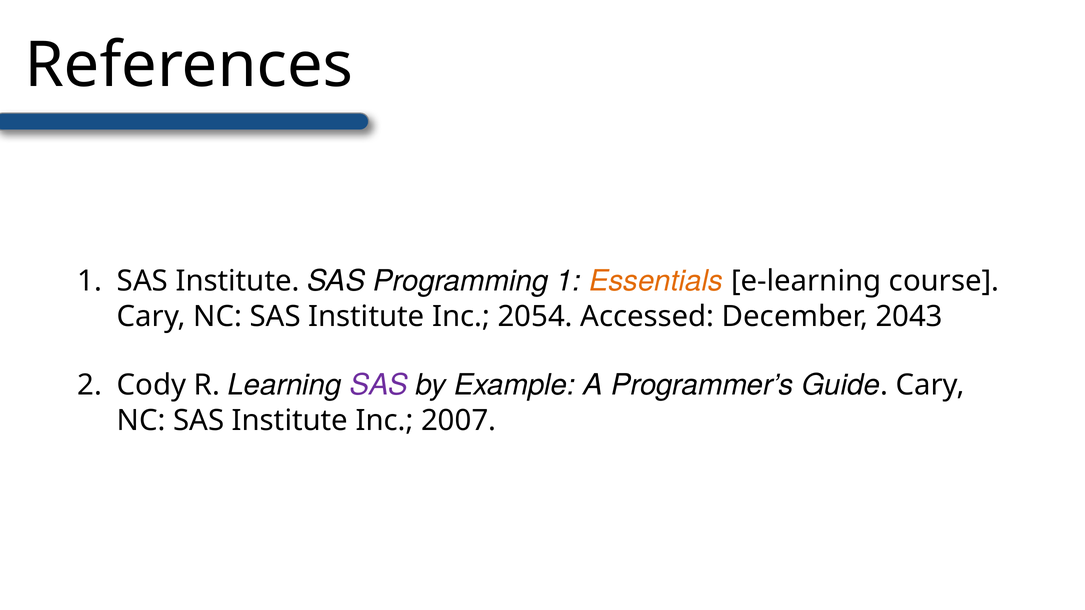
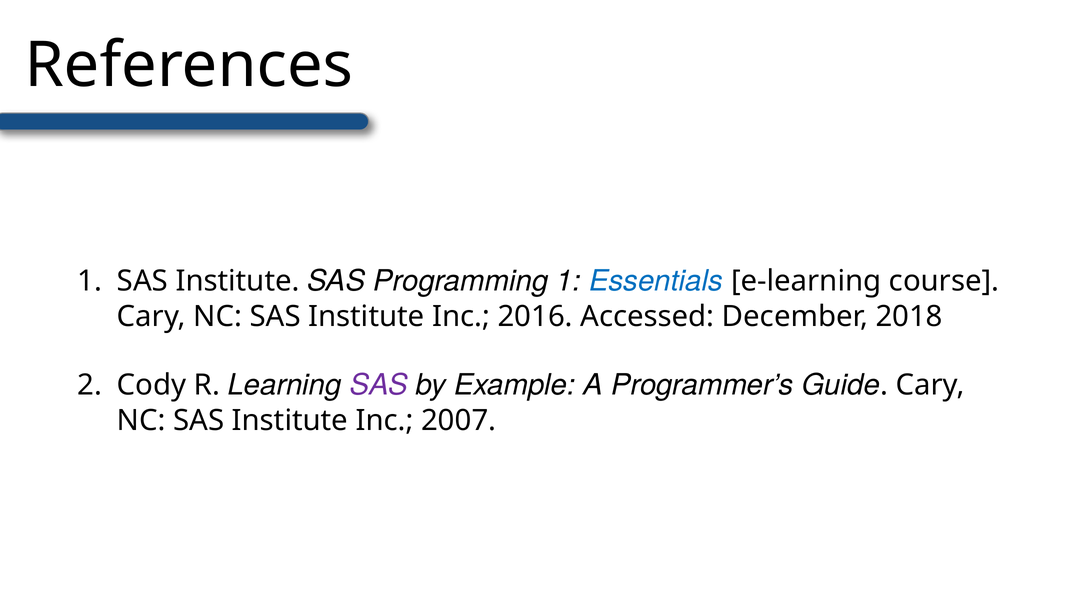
Essentials colour: orange -> blue (656, 281)
2054: 2054 -> 2016 (535, 317)
2043: 2043 -> 2018 (909, 317)
